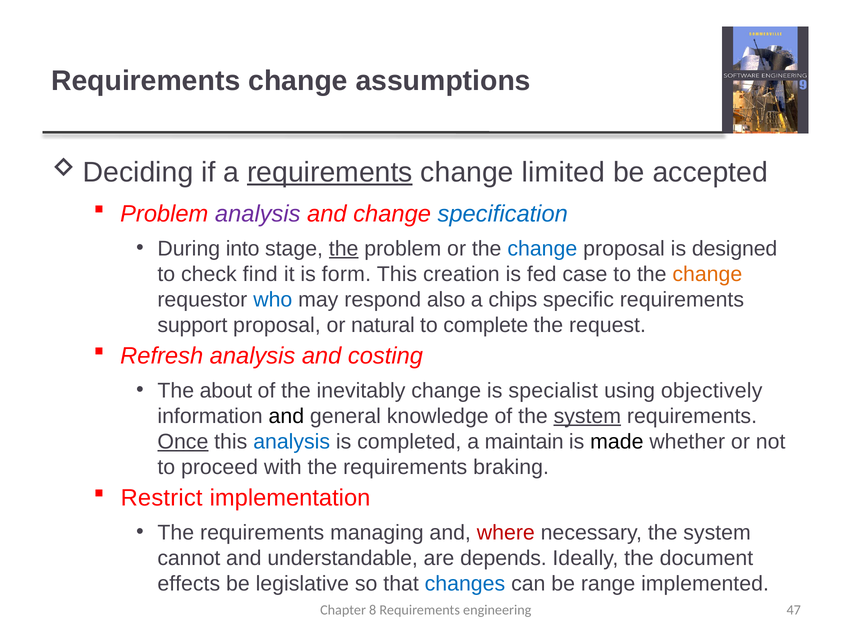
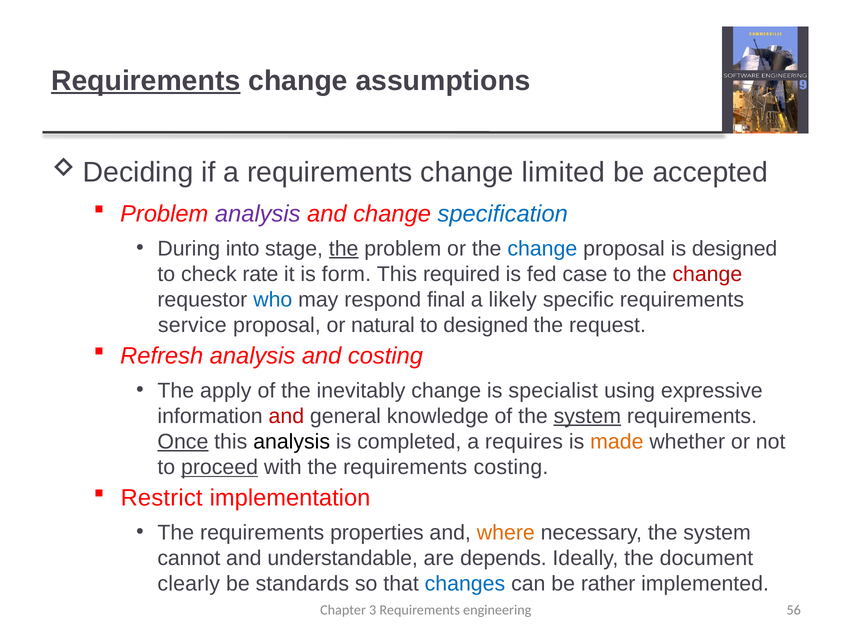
Requirements underline: none -> present (146, 81)
requirements underline: present -> none (330, 172)
find: find -> rate (260, 274)
creation: creation -> required (462, 274)
change colour: orange -> red (707, 274)
also: also -> final (446, 300)
chips: chips -> likely (513, 300)
support: support -> service (192, 325)
to complete: complete -> designed (486, 325)
about: about -> apply (226, 391)
objectively: objectively -> expressive (712, 391)
and colour: black -> red (286, 416)
analysis colour: blue -> black (292, 442)
maintain: maintain -> requires (524, 442)
made colour: black -> orange (617, 442)
proceed underline: none -> present (220, 467)
requirements braking: braking -> costing (511, 467)
managing: managing -> properties (377, 533)
where colour: red -> orange (506, 533)
effects: effects -> clearly (189, 584)
legislative: legislative -> standards (302, 584)
range: range -> rather (608, 584)
8: 8 -> 3 (373, 610)
47: 47 -> 56 (794, 610)
